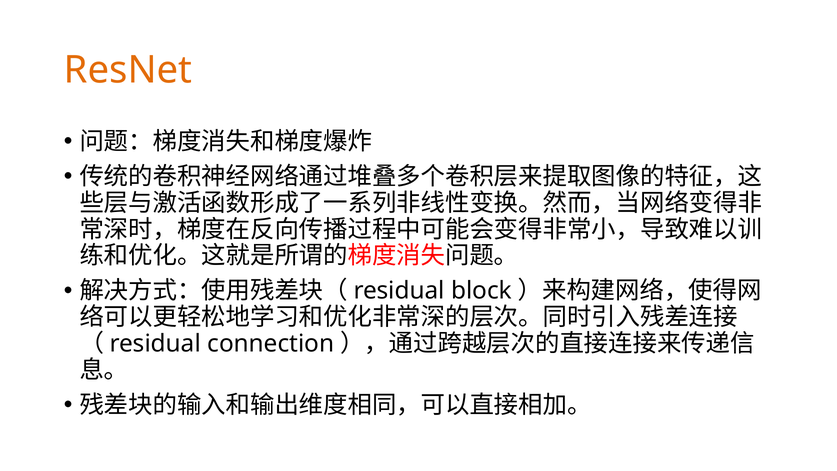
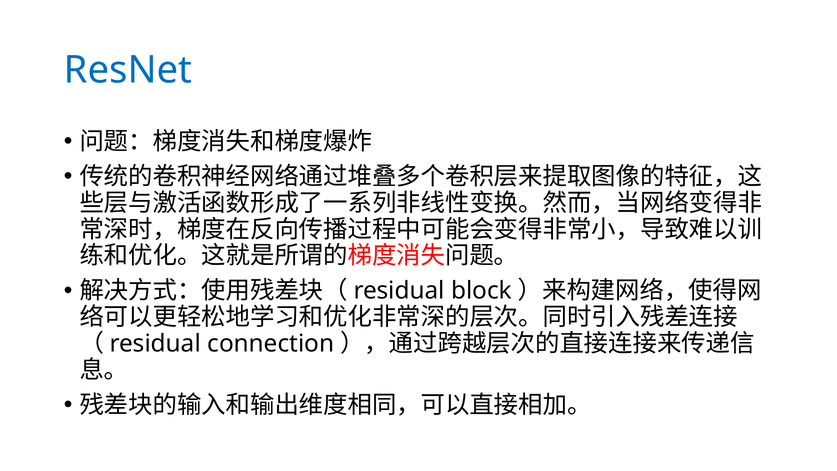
ResNet colour: orange -> blue (128, 70)
